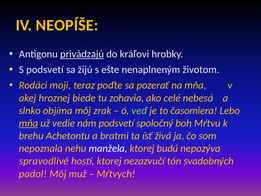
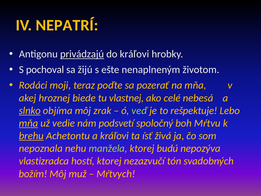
NEOPÍŠE: NEOPÍŠE -> NEPATRÍ (67, 25)
S podsvetí: podsvetí -> pochoval (45, 70)
zohavia: zohavia -> vlastnej (127, 98)
slnko underline: none -> present (30, 110)
časomiera: časomiera -> rešpektuje (194, 110)
brehu underline: none -> present (31, 136)
a bratmi: bratmi -> kráľovi (114, 136)
manžela colour: white -> light green (108, 148)
spravodlivé: spravodlivé -> vlastizradca (44, 161)
padol: padol -> božím (33, 174)
